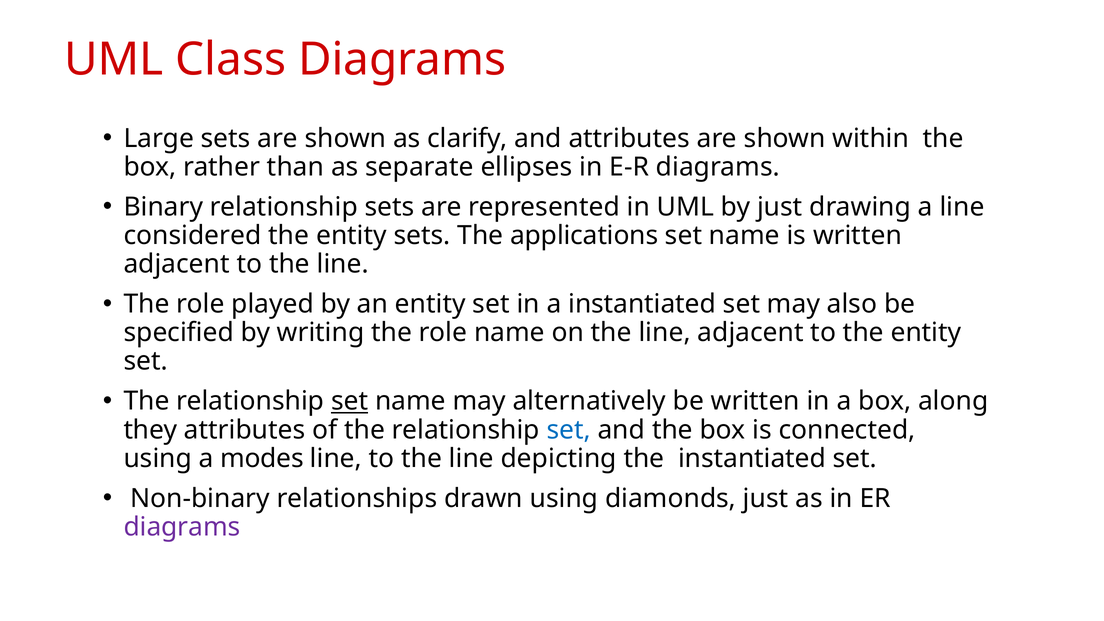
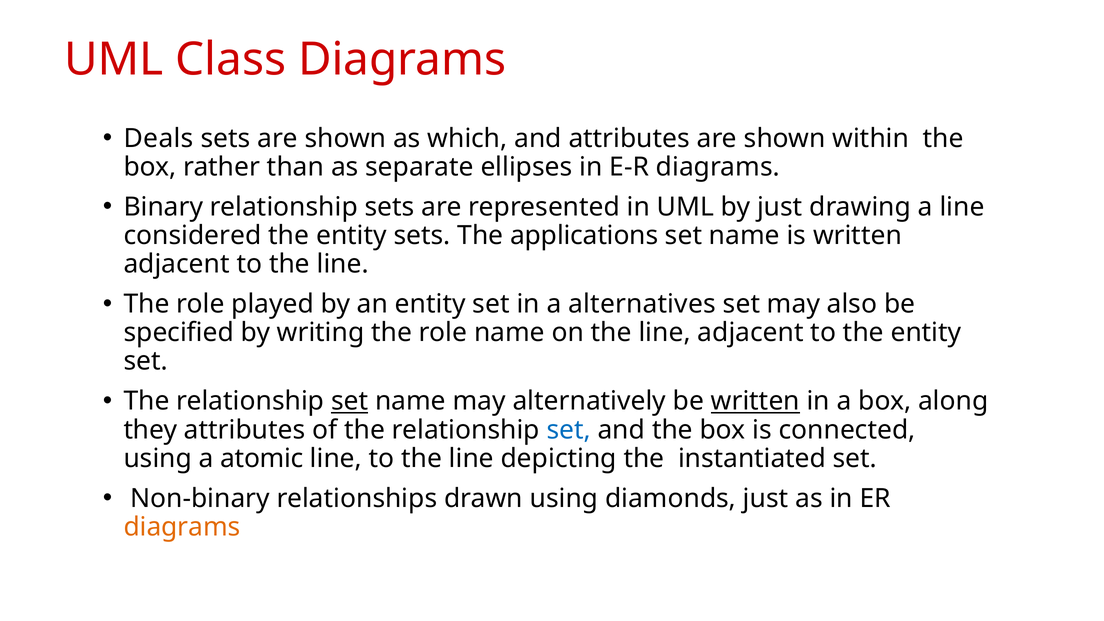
Large: Large -> Deals (159, 138)
clarify: clarify -> which (467, 138)
a instantiated: instantiated -> alternatives (642, 304)
written underline: none -> present (755, 401)
modes: modes -> atomic (262, 458)
diagrams colour: purple -> orange (182, 527)
